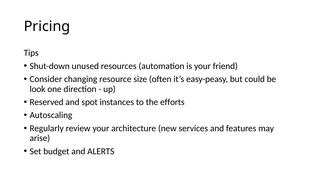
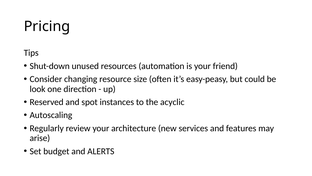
efforts: efforts -> acyclic (172, 102)
